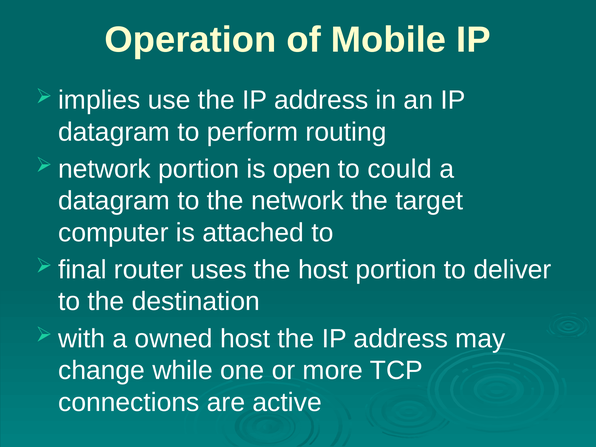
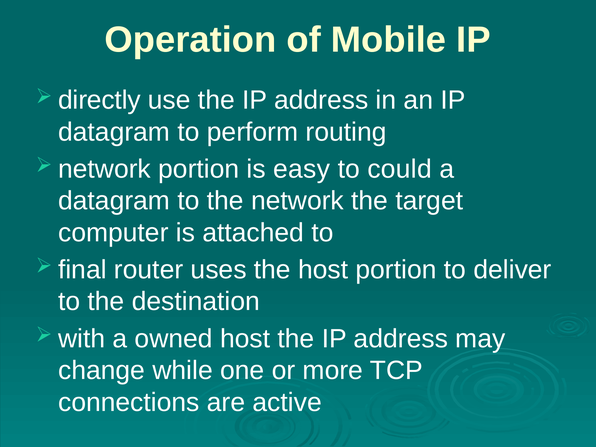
implies: implies -> directly (99, 100)
open: open -> easy (302, 169)
